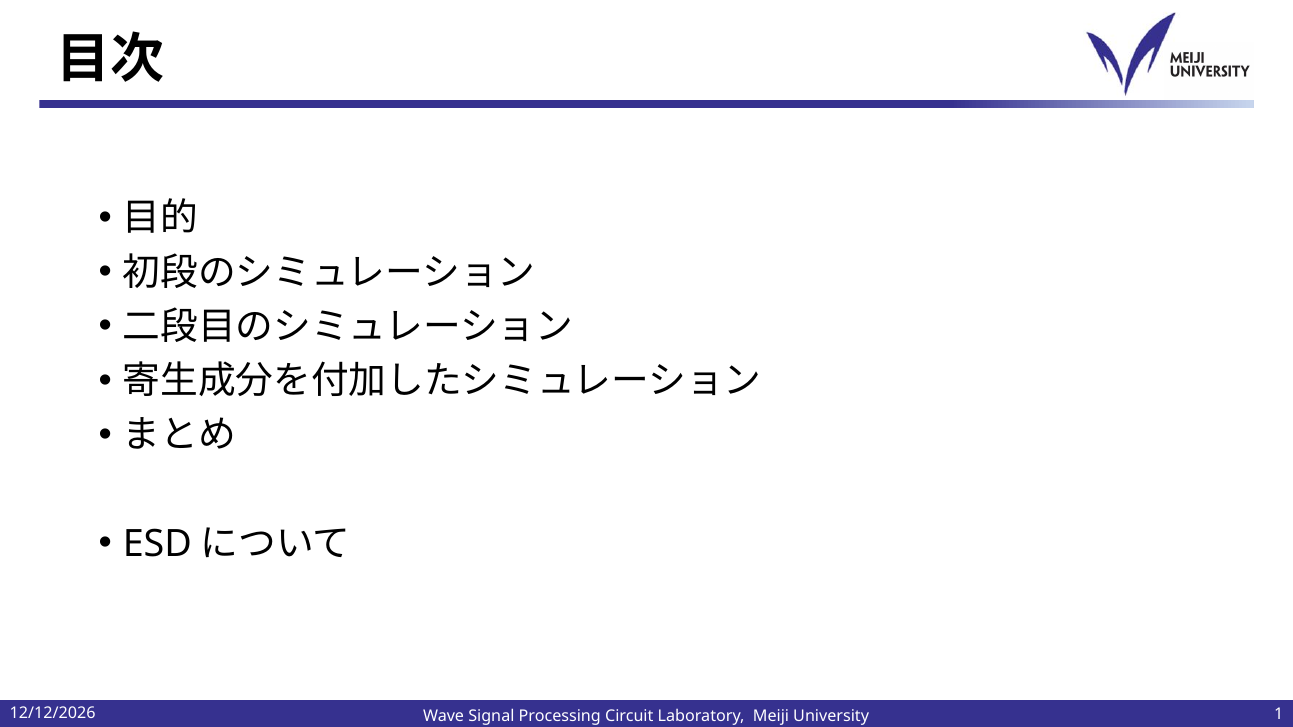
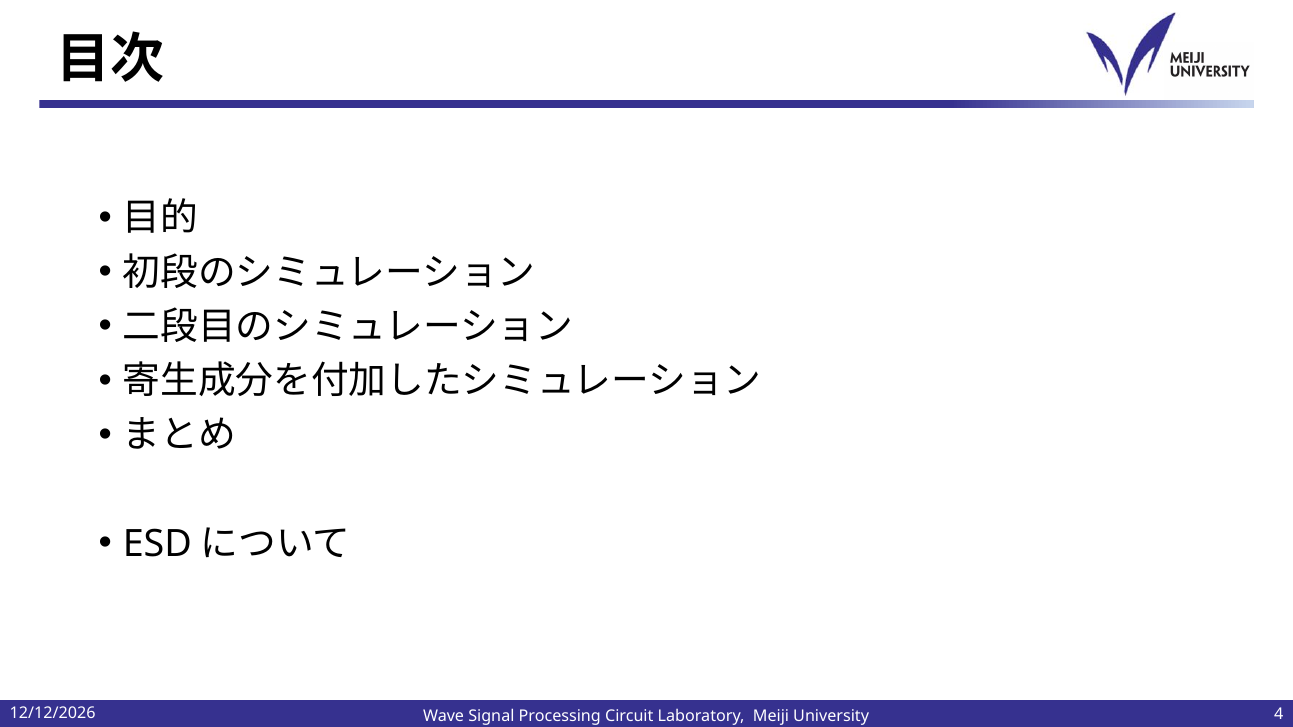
1: 1 -> 4 (1279, 714)
